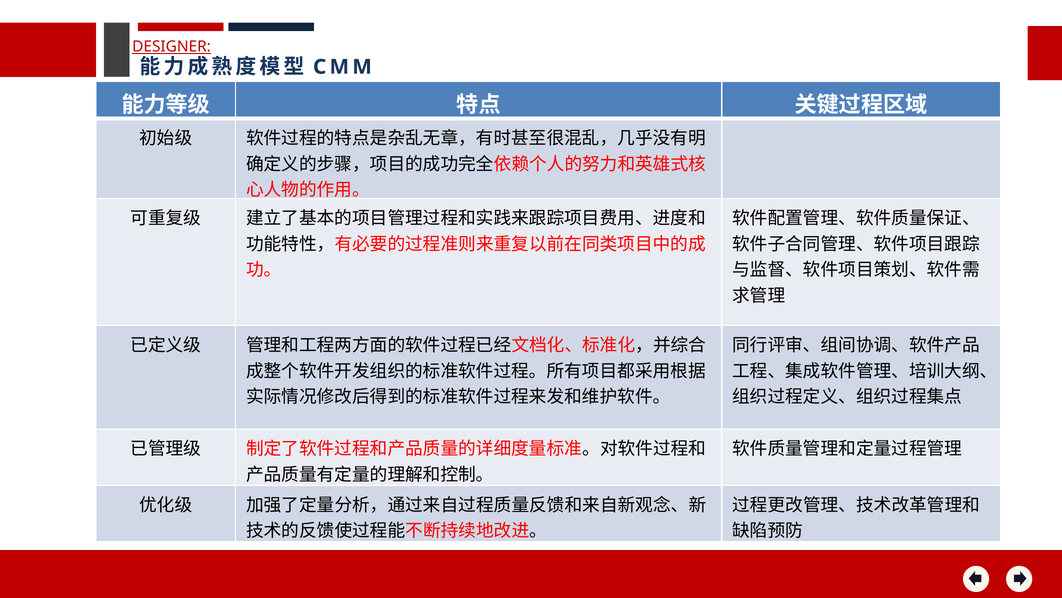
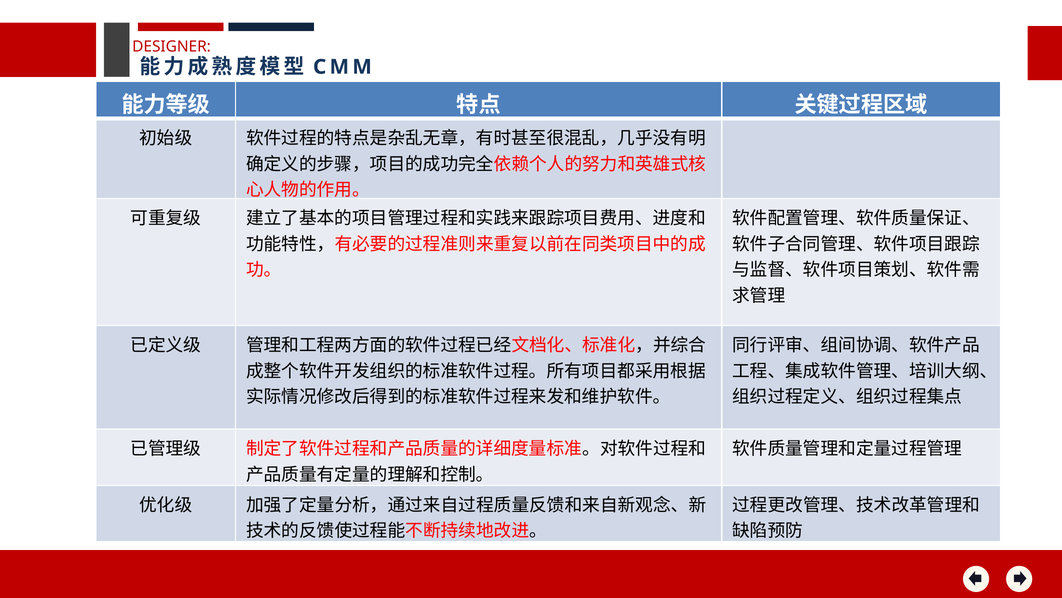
DESIGNER underline: present -> none (172, 47)
